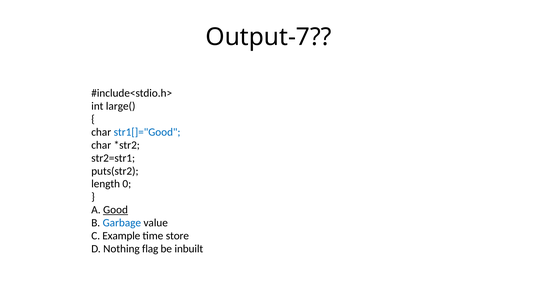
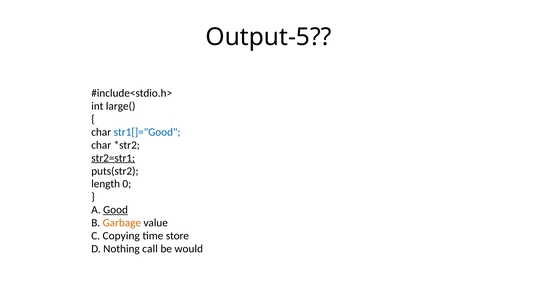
Output-7: Output-7 -> Output-5 (268, 37)
str2=str1 underline: none -> present (113, 158)
Garbage colour: blue -> orange (122, 223)
Example: Example -> Copying (121, 236)
flag: flag -> call (150, 249)
inbuilt: inbuilt -> would (189, 249)
